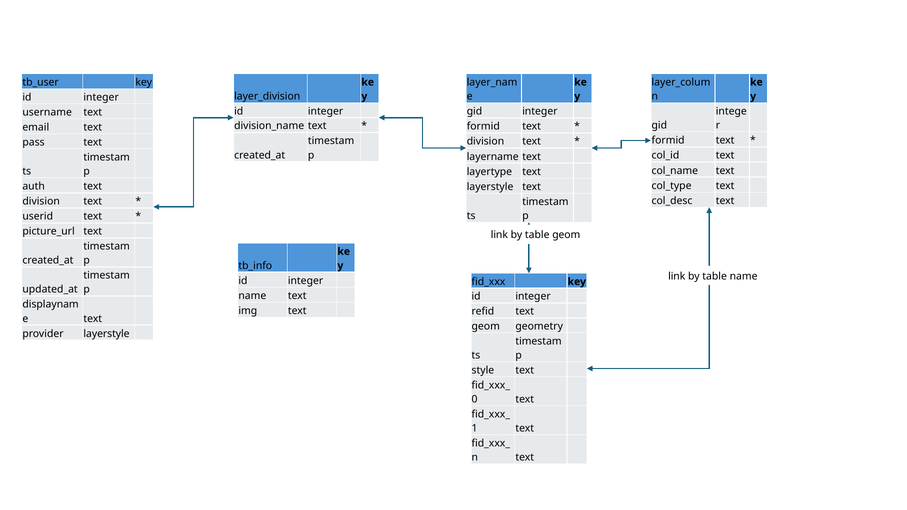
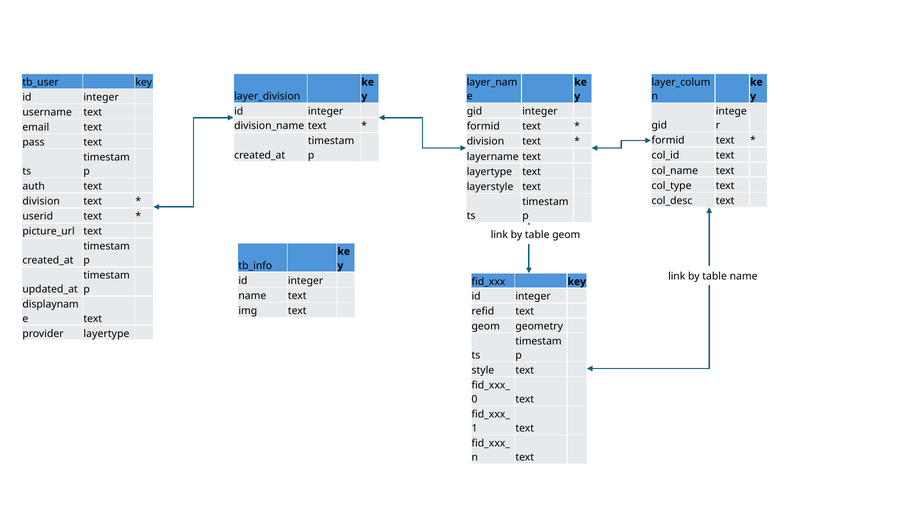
provider layerstyle: layerstyle -> layertype (106, 334)
